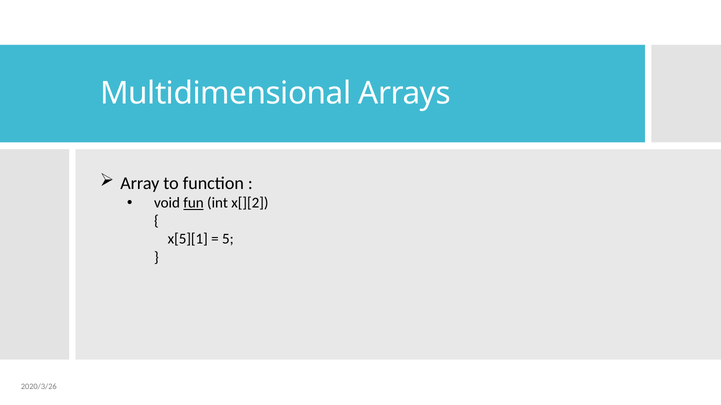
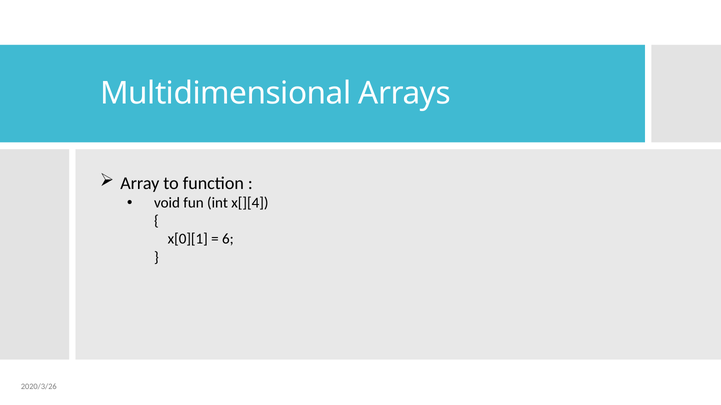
fun underline: present -> none (194, 203)
x[][2: x[][2 -> x[][4 (250, 203)
x[5][1: x[5][1 -> x[0][1 (188, 239)
5: 5 -> 6 (228, 239)
